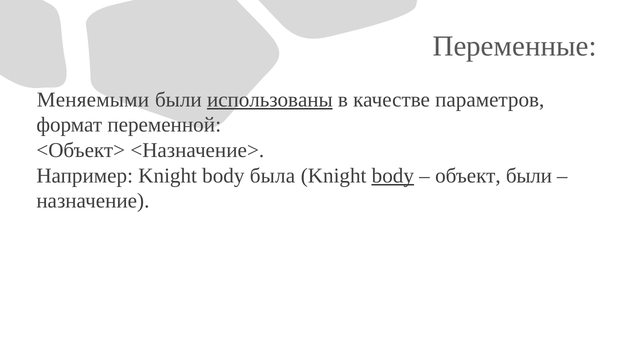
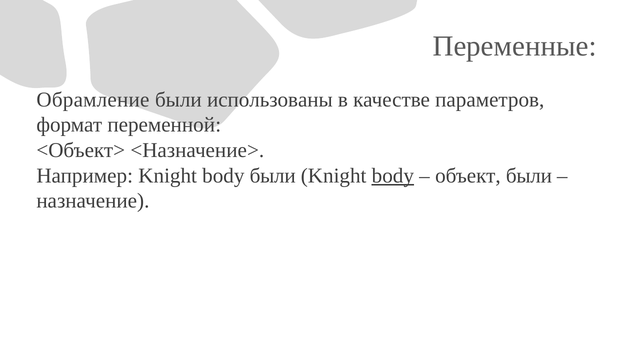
Меняемыми: Меняемыми -> Обрамление (93, 100)
использованы underline: present -> none (270, 100)
body была: была -> были (273, 176)
